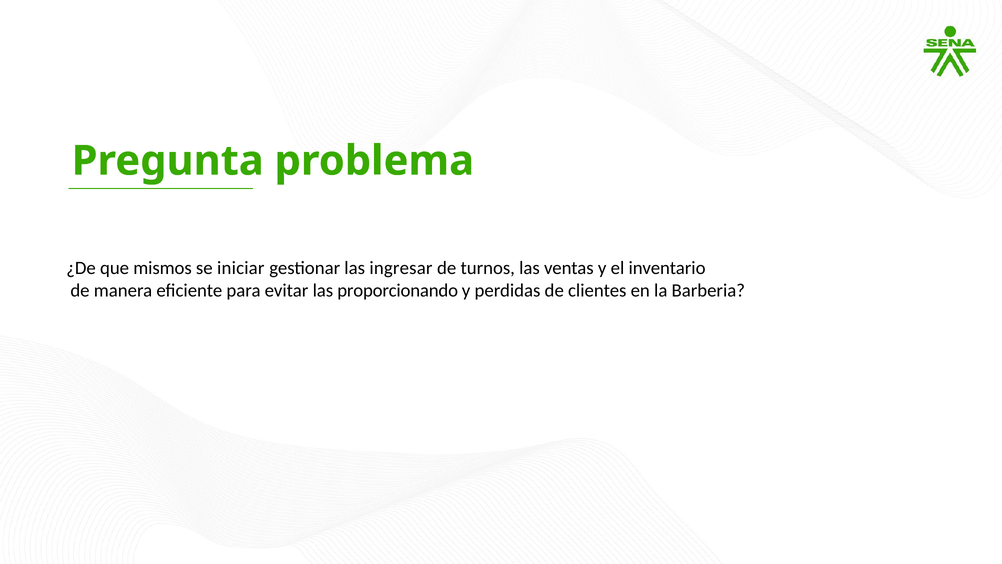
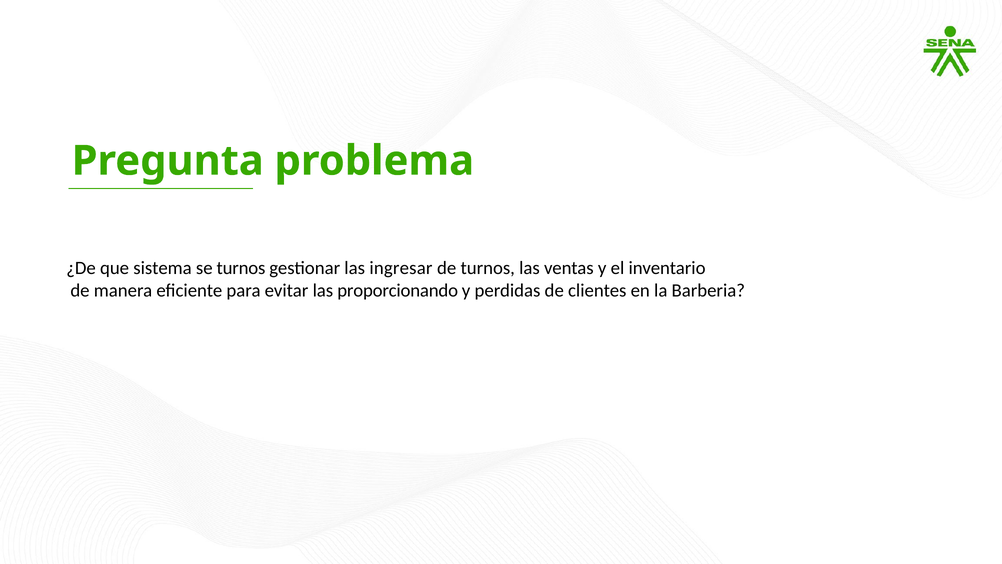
mismos: mismos -> sistema (163, 268)
se iniciar: iniciar -> turnos (241, 268)
